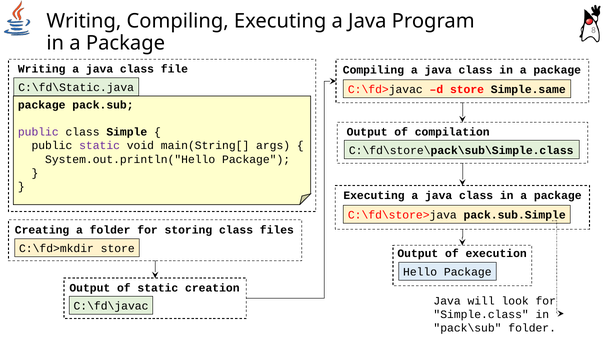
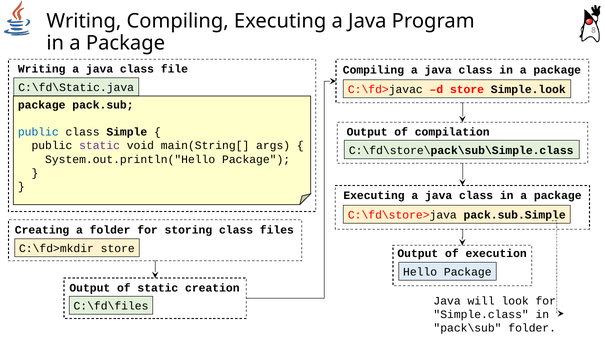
Simple.same: Simple.same -> Simple.look (528, 90)
public colour: purple -> blue (38, 132)
C:\fd\javac: C:\fd\javac -> C:\fd\files (111, 306)
